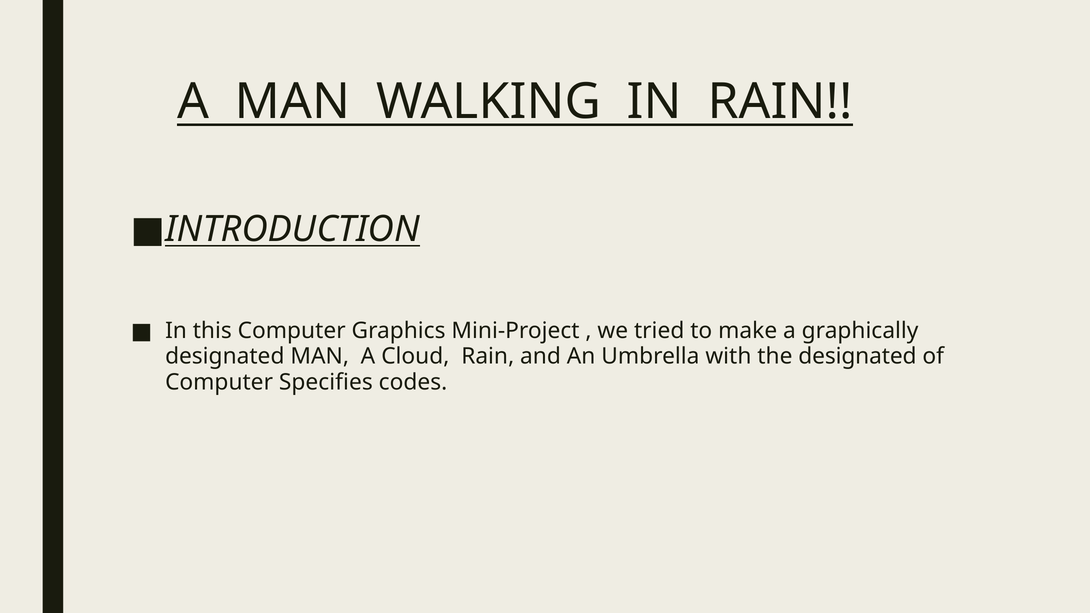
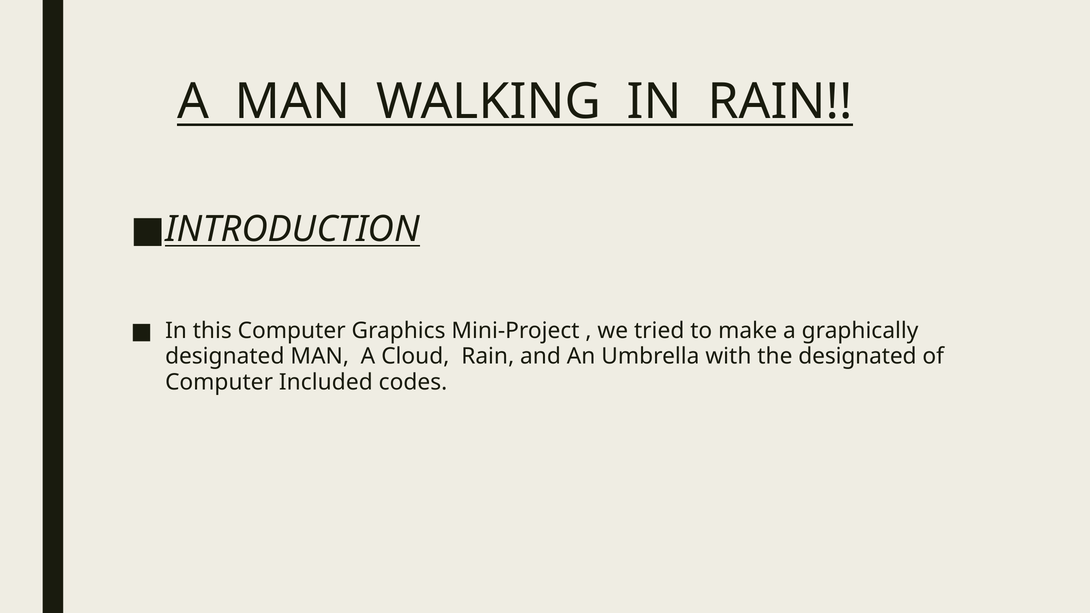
Specifies: Specifies -> Included (326, 382)
